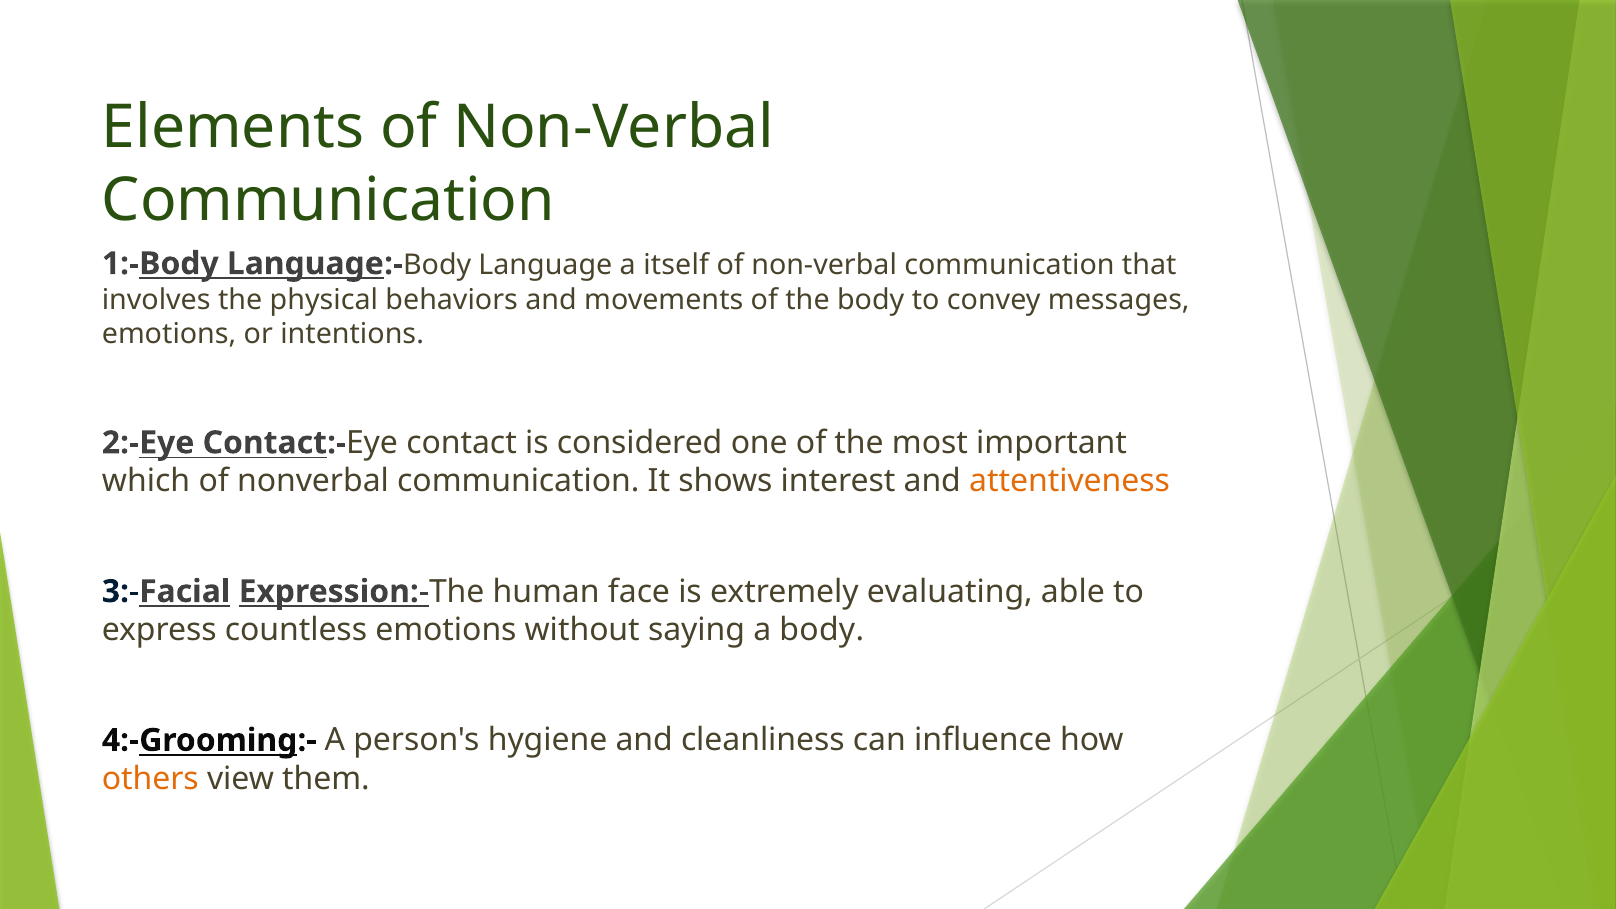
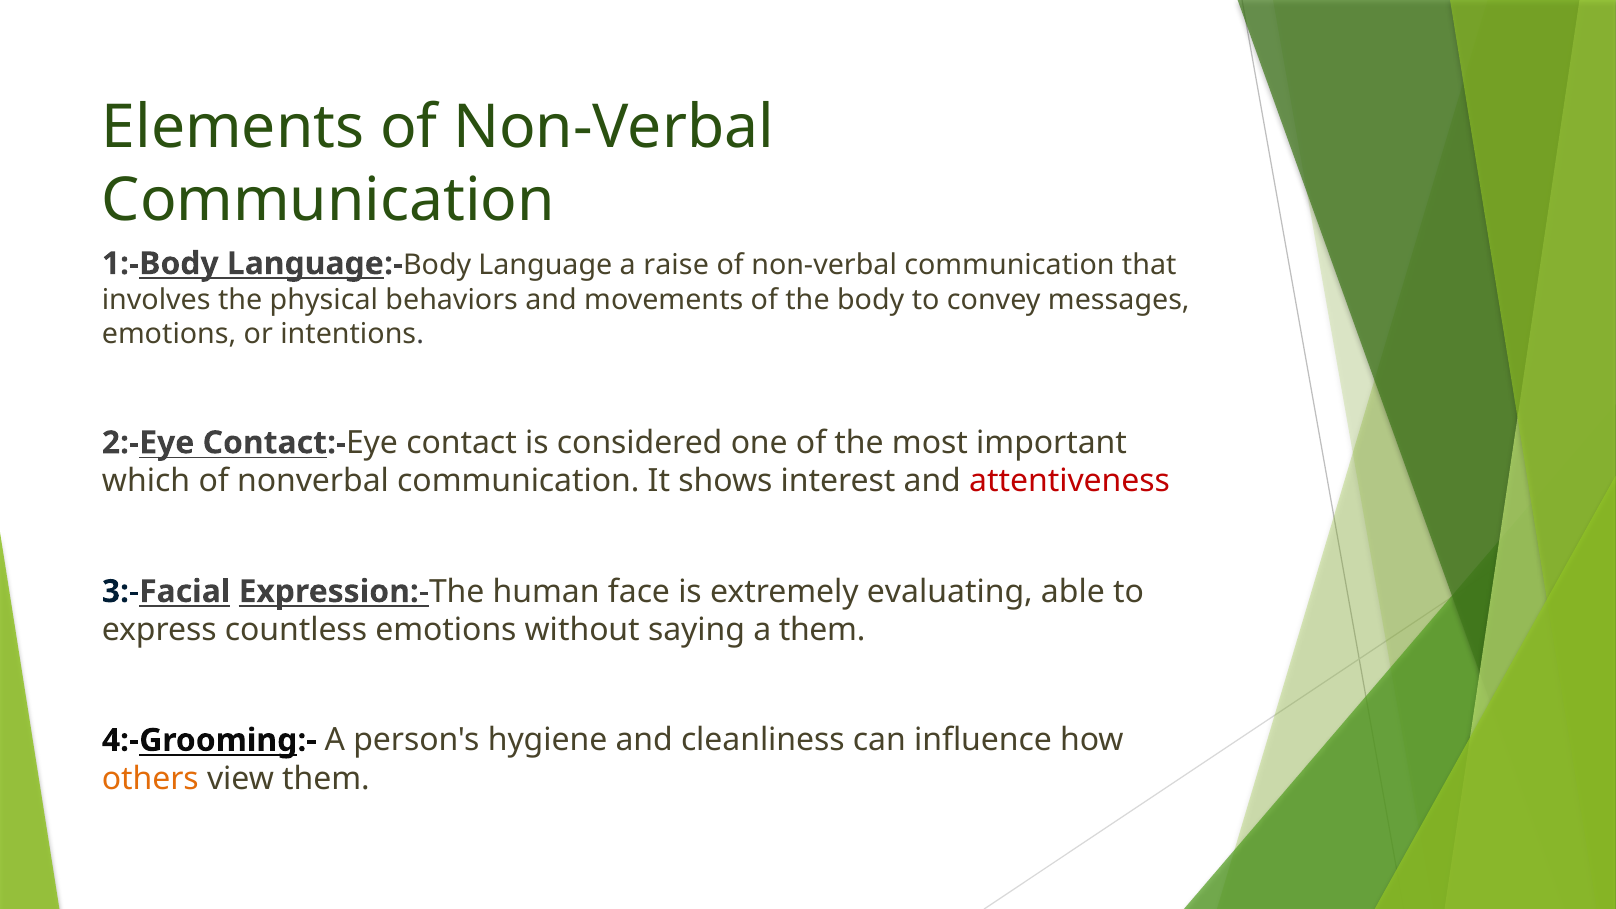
itself: itself -> raise (676, 265)
attentiveness colour: orange -> red (1070, 481)
a body: body -> them (822, 630)
